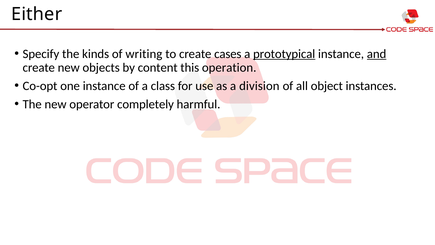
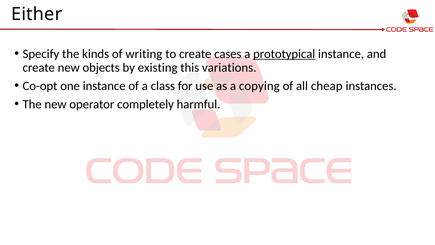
and underline: present -> none (377, 54)
content: content -> existing (158, 68)
operation: operation -> variations (229, 68)
division: division -> copying (259, 86)
object: object -> cheap (327, 86)
